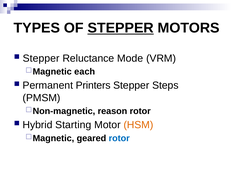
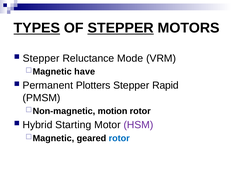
TYPES underline: none -> present (37, 28)
each: each -> have (85, 72)
Printers: Printers -> Plotters (93, 85)
Steps: Steps -> Rapid (165, 85)
reason: reason -> motion (113, 111)
HSM colour: orange -> purple (138, 125)
